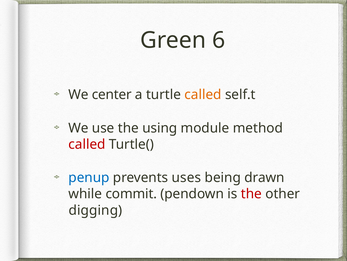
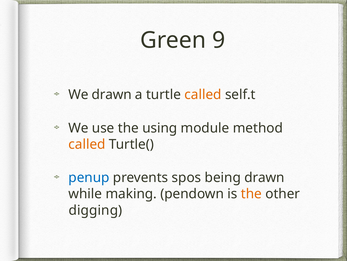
6: 6 -> 9 (219, 40)
We center: center -> drawn (112, 94)
called colour: red -> orange (87, 144)
uses: uses -> spos (186, 177)
commit: commit -> making (131, 193)
the colour: red -> orange (251, 193)
